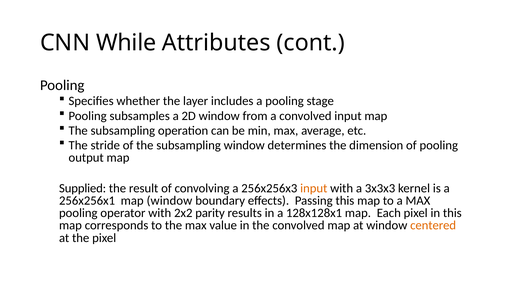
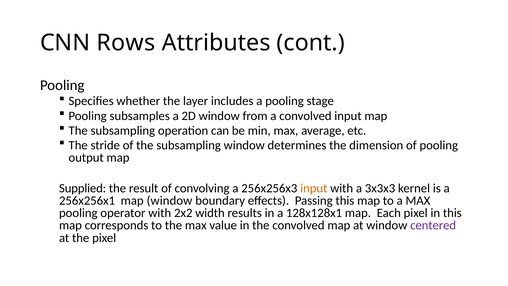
While: While -> Rows (126, 43)
parity: parity -> width (210, 213)
centered colour: orange -> purple (433, 225)
